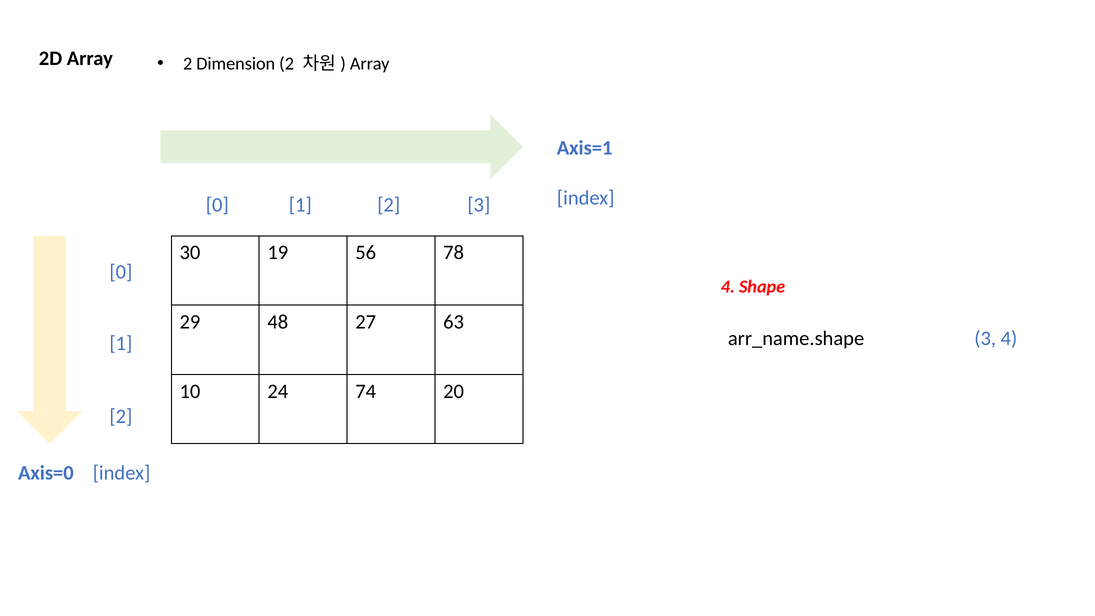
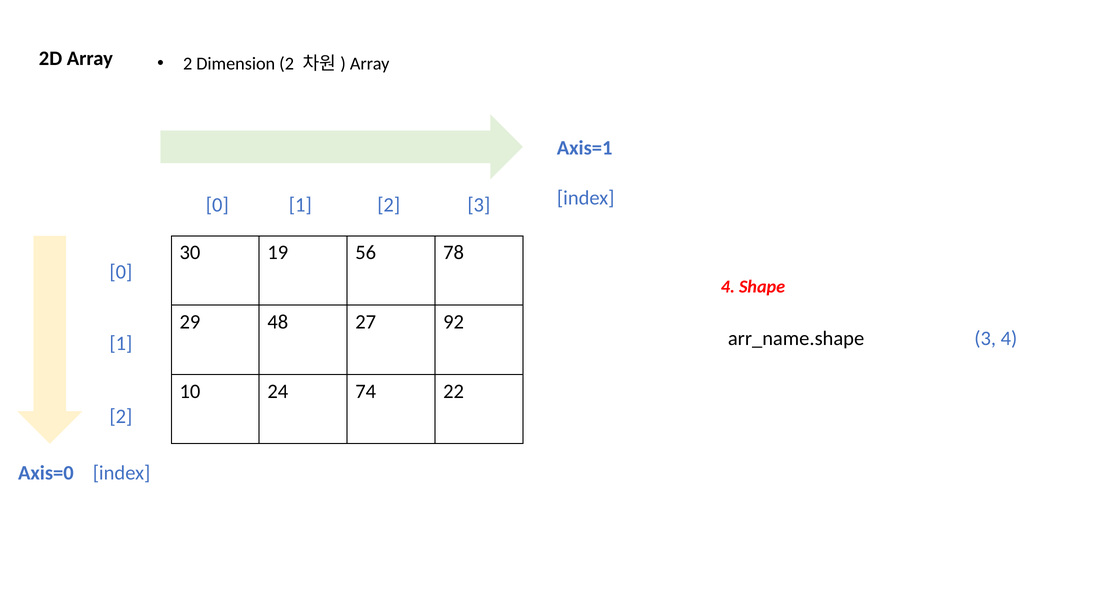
63: 63 -> 92 (454, 322)
20: 20 -> 22 (454, 391)
